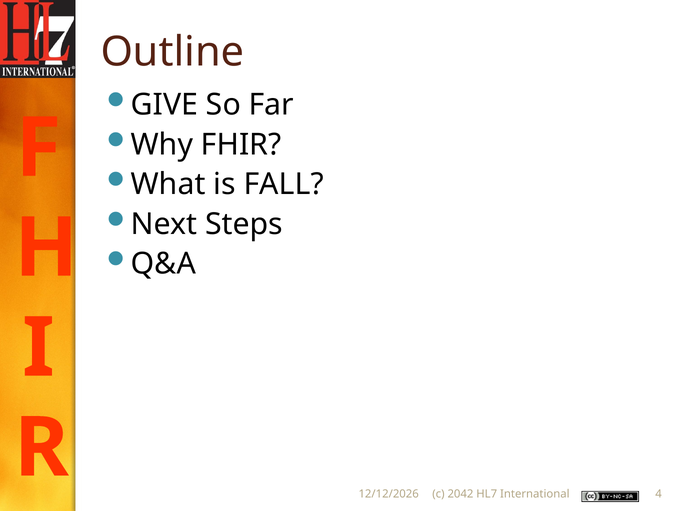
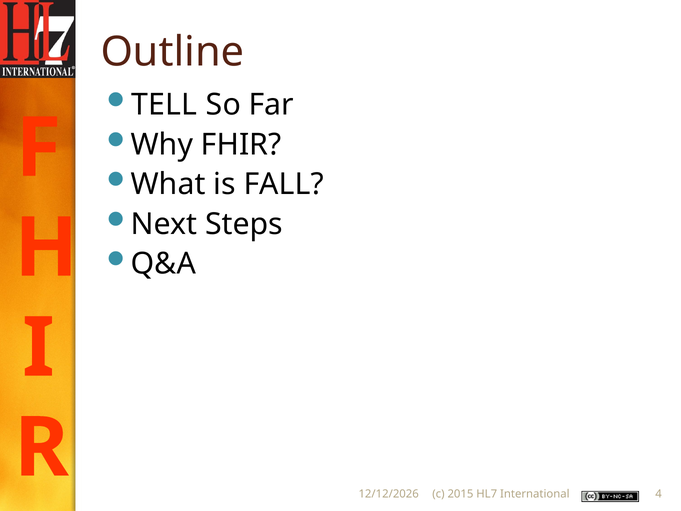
GIVE: GIVE -> TELL (164, 105)
2042: 2042 -> 2015 (460, 494)
